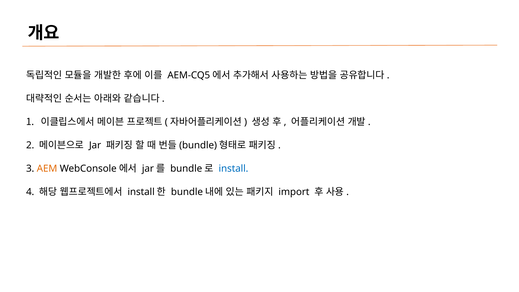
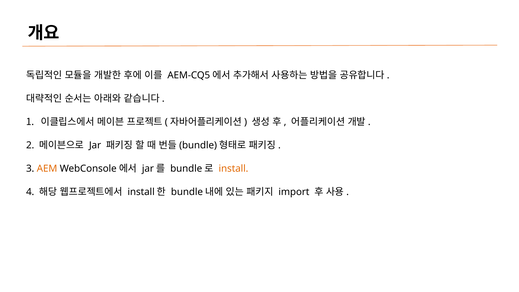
install colour: blue -> orange (233, 169)
